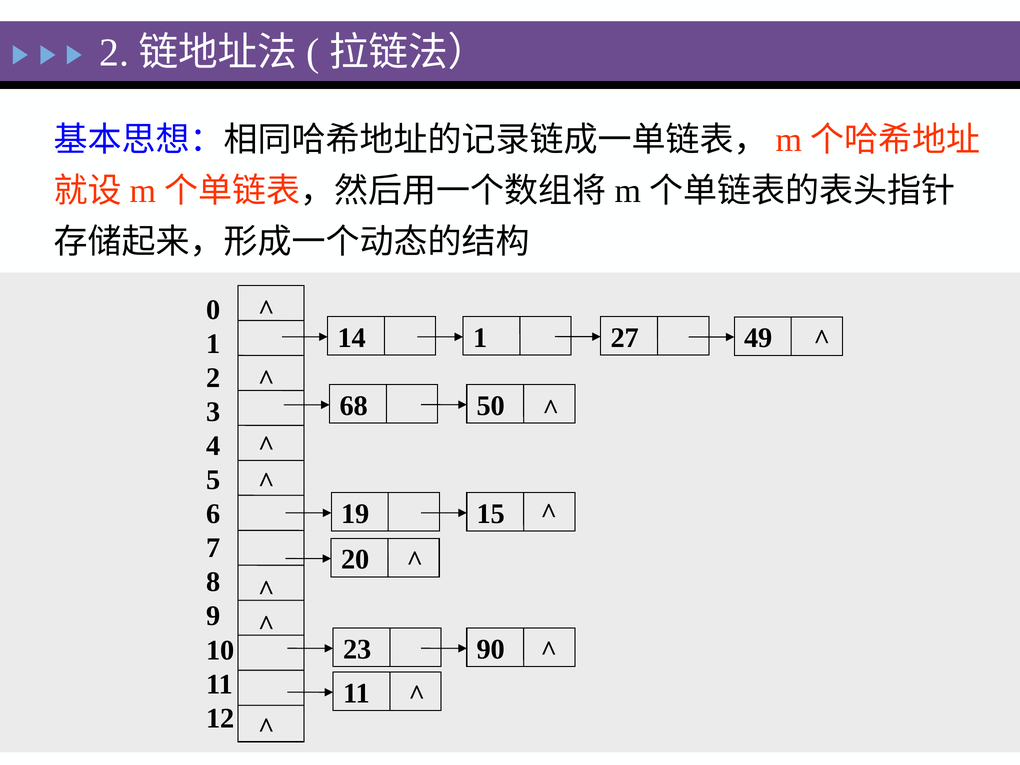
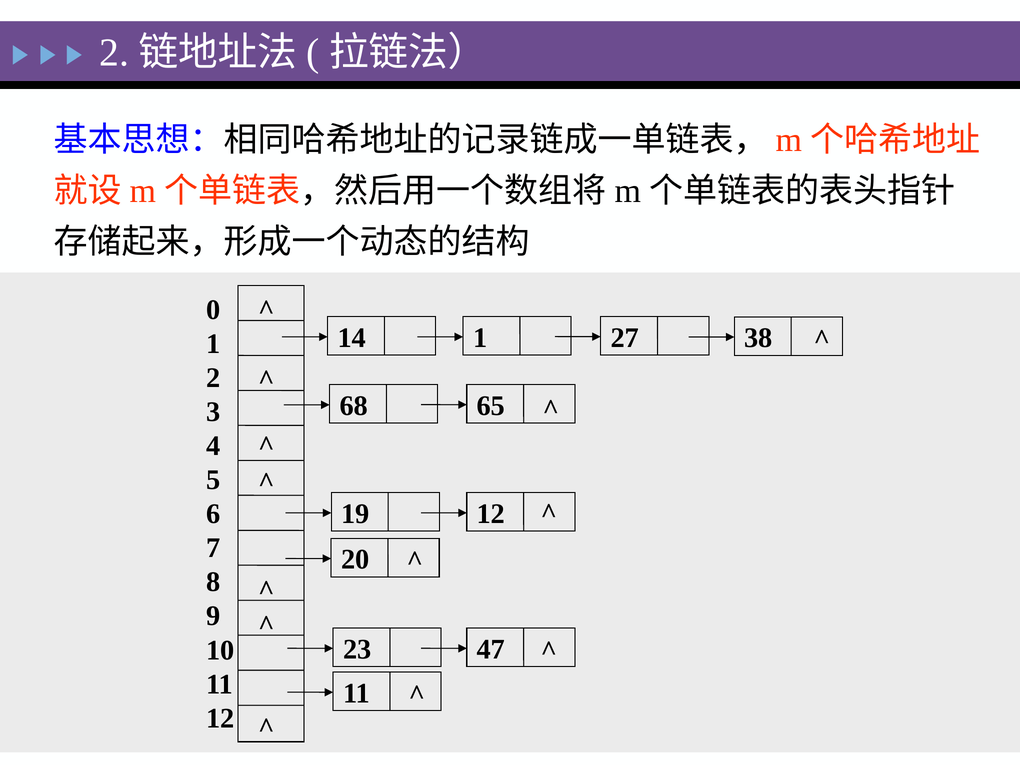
49: 49 -> 38 (759, 338)
50: 50 -> 65 (491, 406)
19 15: 15 -> 12 (491, 514)
90: 90 -> 47 (491, 649)
